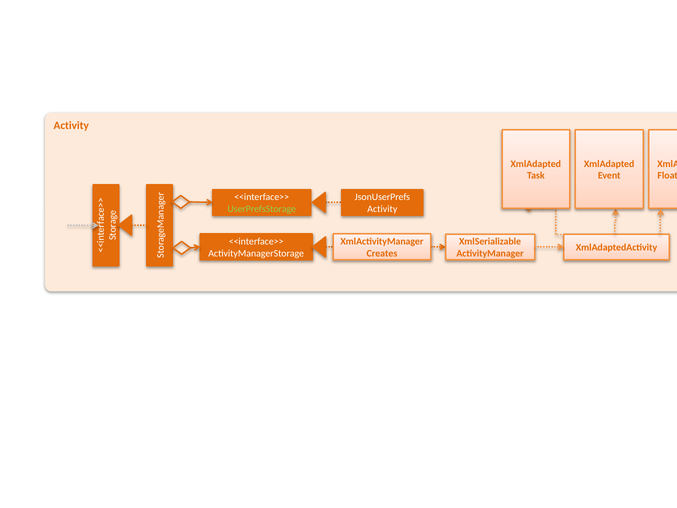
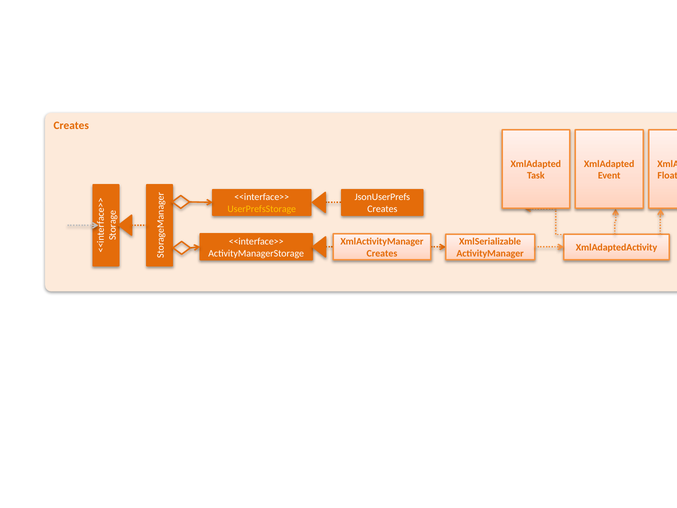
Activity: Activity -> Creates (71, 126)
UserPrefsStorage colour: light green -> yellow (262, 209)
Activity: Activity -> Creates (382, 209)
